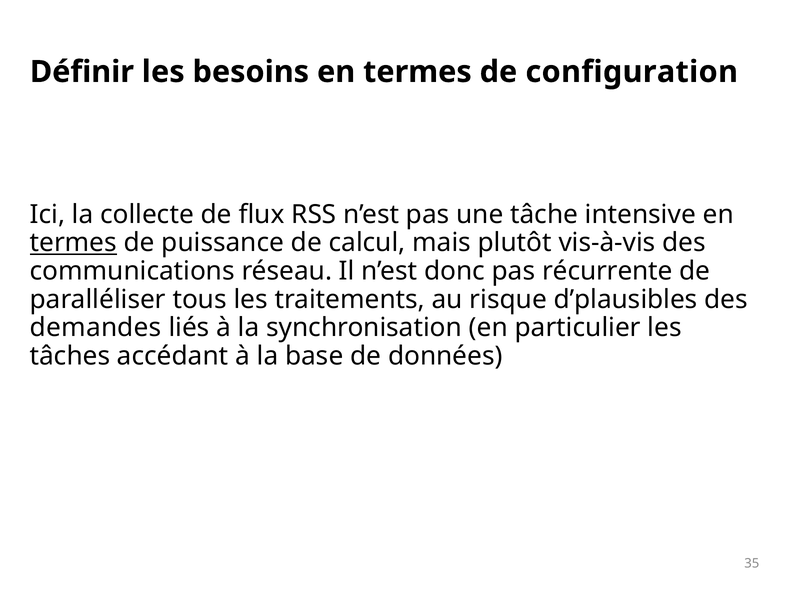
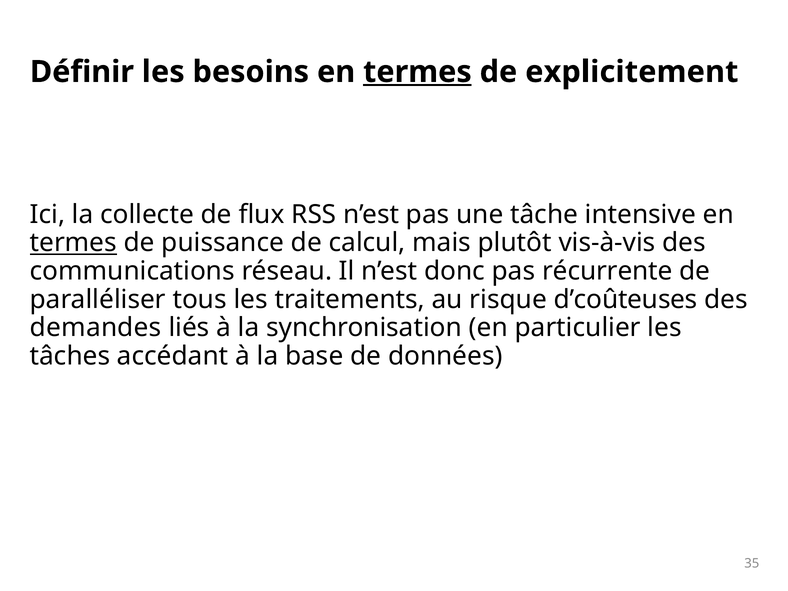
termes underline: none -> present (417, 72)
configuration: configuration -> explicitement (632, 72)
d’plausibles: d’plausibles -> d’coûteuses (626, 299)
